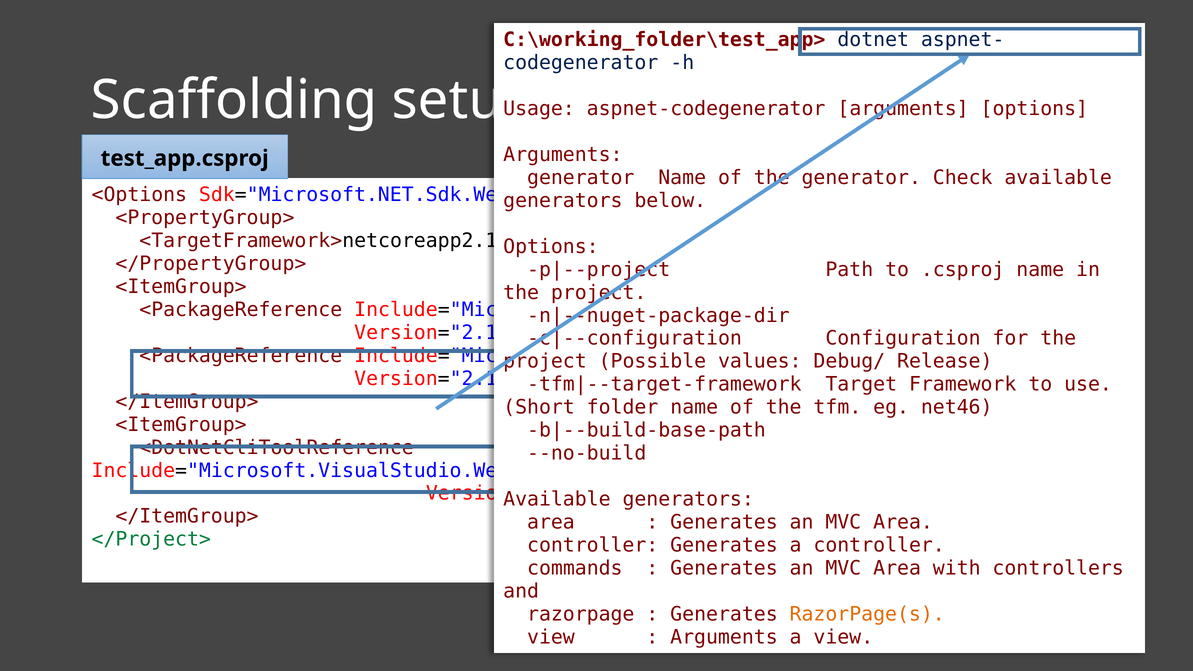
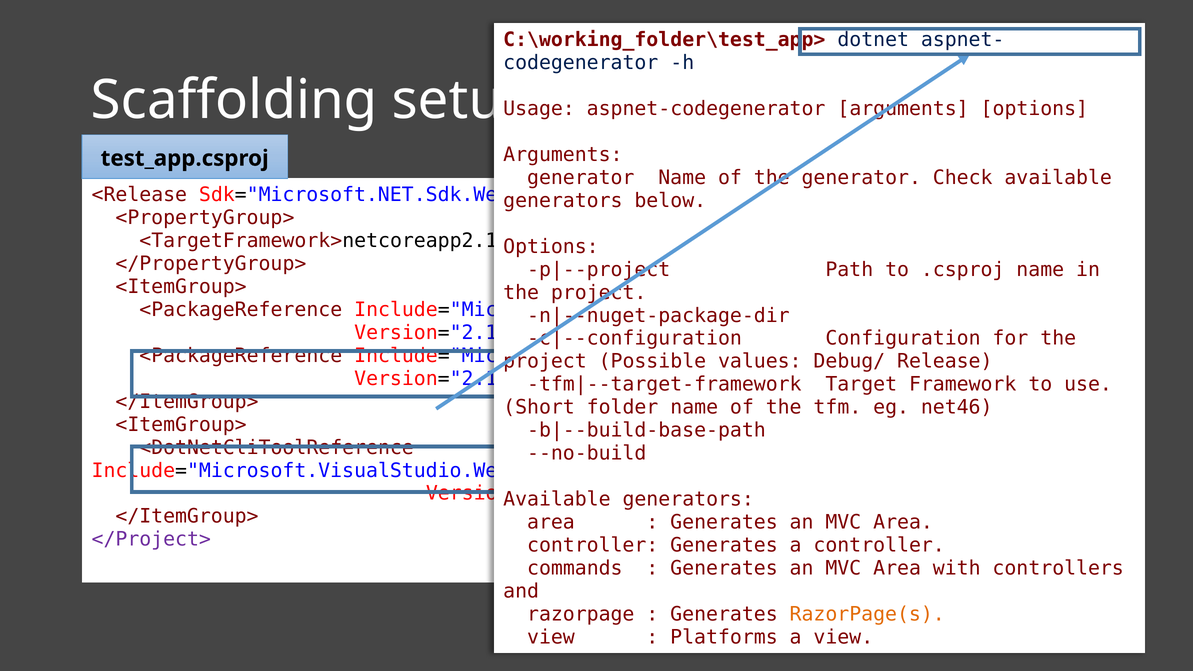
<Options: <Options -> <Release (139, 195)
</Project> colour: green -> purple (151, 539)
Arguments: Arguments -> Platforms (724, 637)
